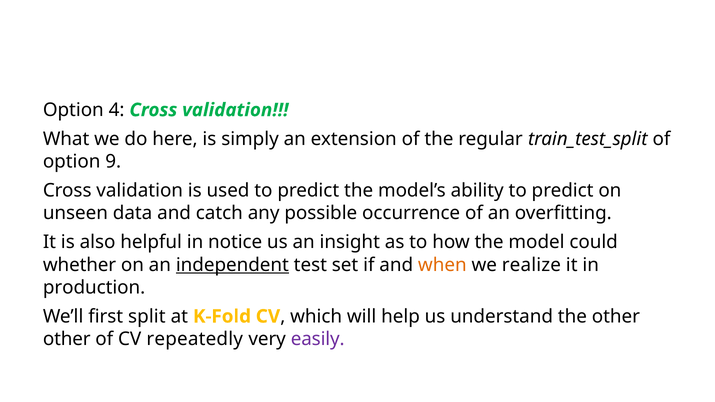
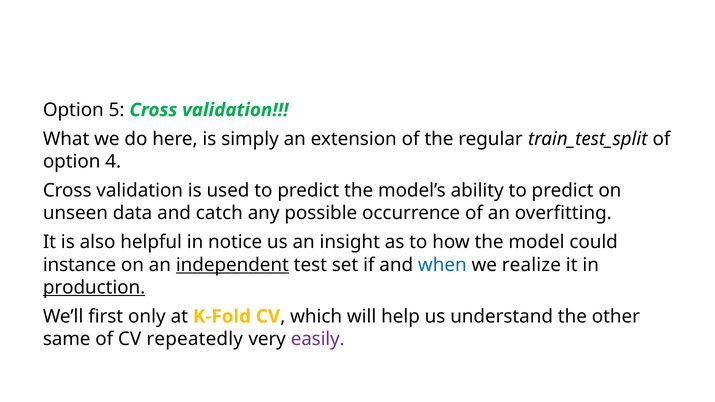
4: 4 -> 5 (117, 110)
9: 9 -> 4 (113, 162)
whether: whether -> instance (80, 265)
when colour: orange -> blue (442, 265)
production underline: none -> present (94, 288)
split: split -> only (147, 317)
other: other -> same (67, 339)
